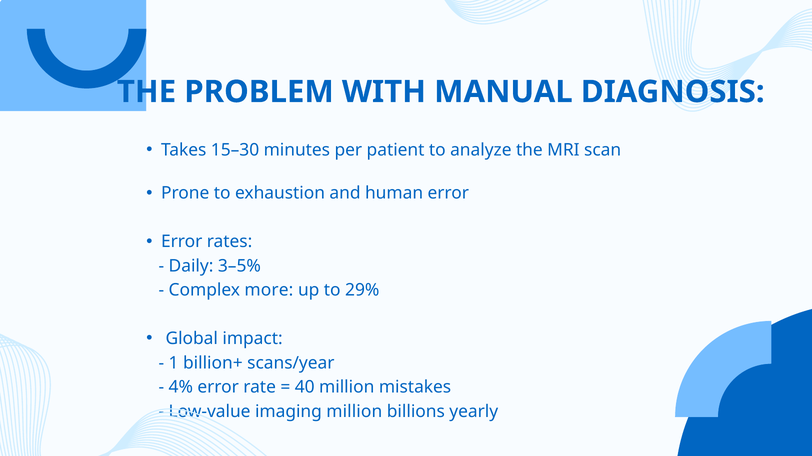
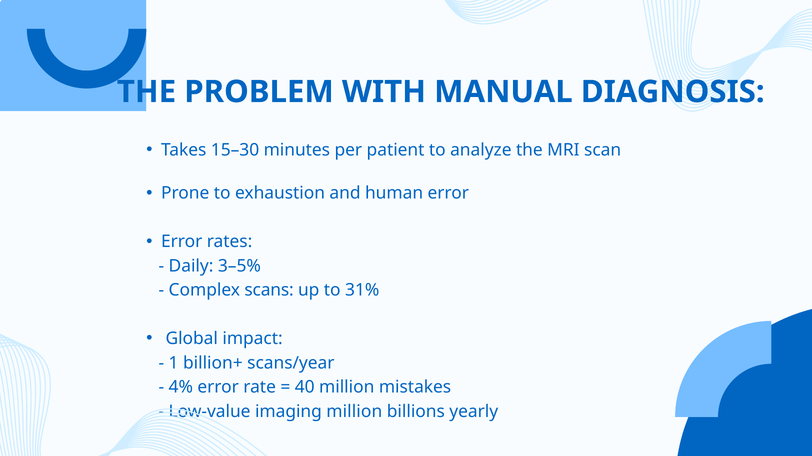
more: more -> scans (269, 291)
29%: 29% -> 31% (362, 291)
